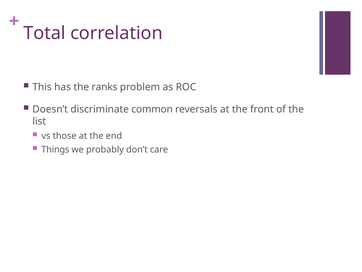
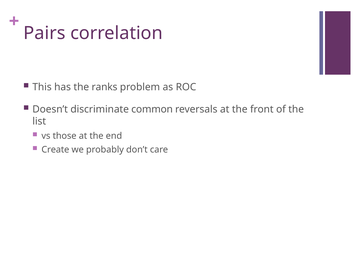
Total: Total -> Pairs (44, 33)
Things: Things -> Create (55, 149)
